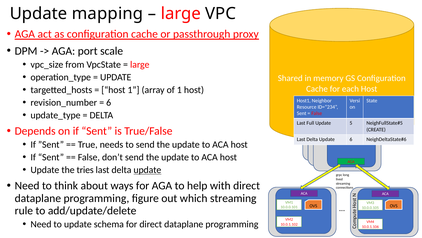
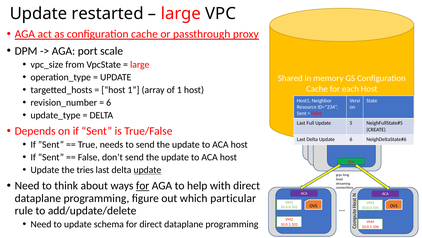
mapping: mapping -> restarted (108, 14)
for underline: none -> present (143, 185)
which streaming: streaming -> particular (233, 198)
